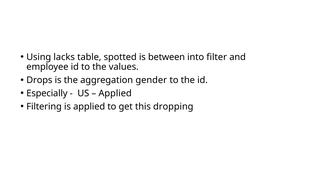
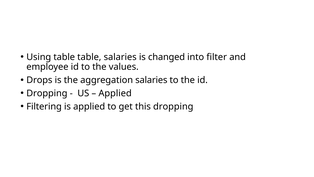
Using lacks: lacks -> table (64, 57)
table spotted: spotted -> salaries (120, 57)
between: between -> changed (167, 57)
aggregation gender: gender -> salaries (151, 80)
Especially: Especially -> Dropping (47, 93)
